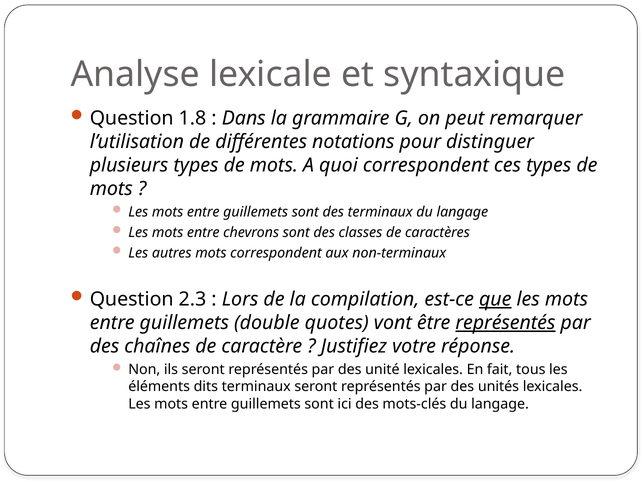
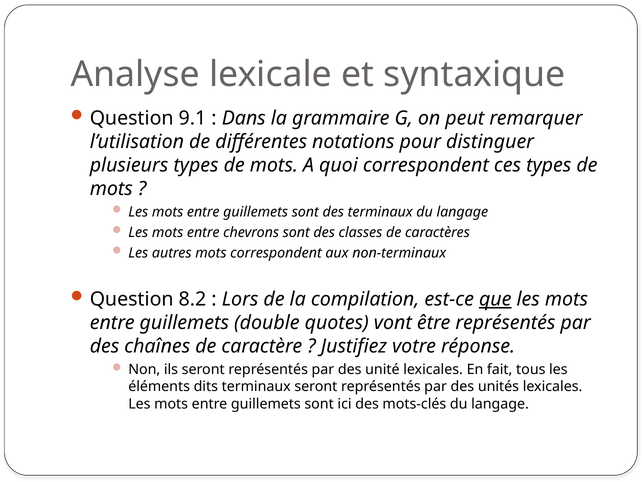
1.8: 1.8 -> 9.1 (192, 118)
2.3: 2.3 -> 8.2 (192, 299)
représentés underline: present -> none (505, 322)
